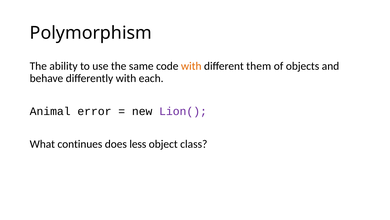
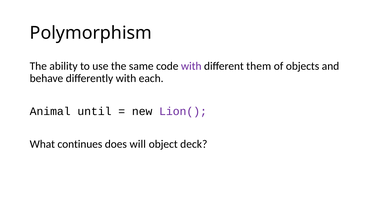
with colour: orange -> purple (191, 66)
error: error -> until (94, 111)
less: less -> will (138, 144)
class: class -> deck (194, 144)
